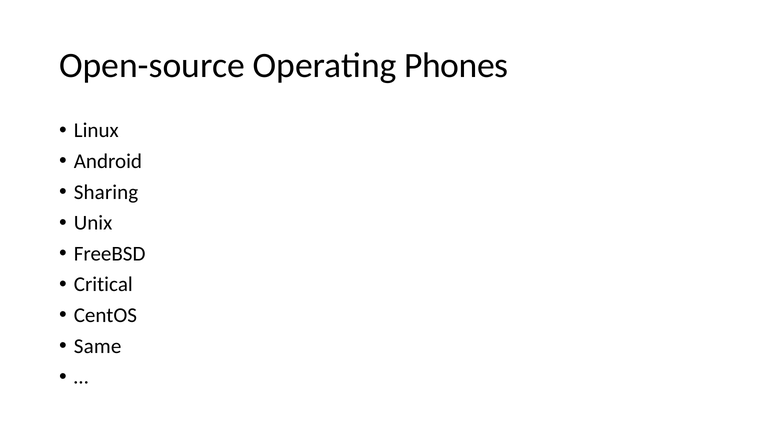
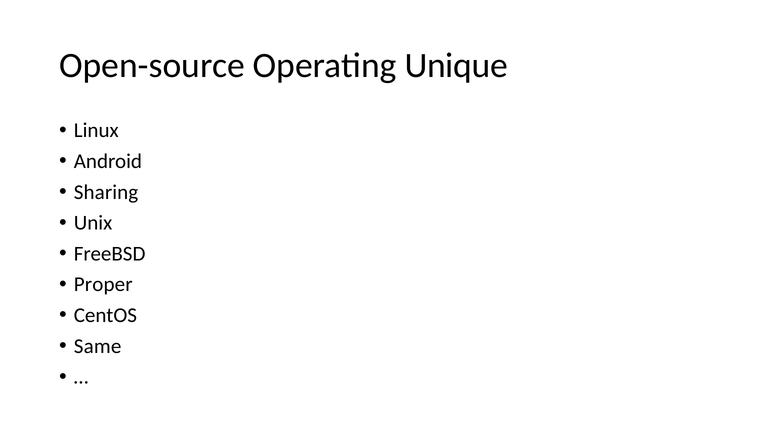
Phones: Phones -> Unique (456, 65)
Critical: Critical -> Proper (103, 285)
